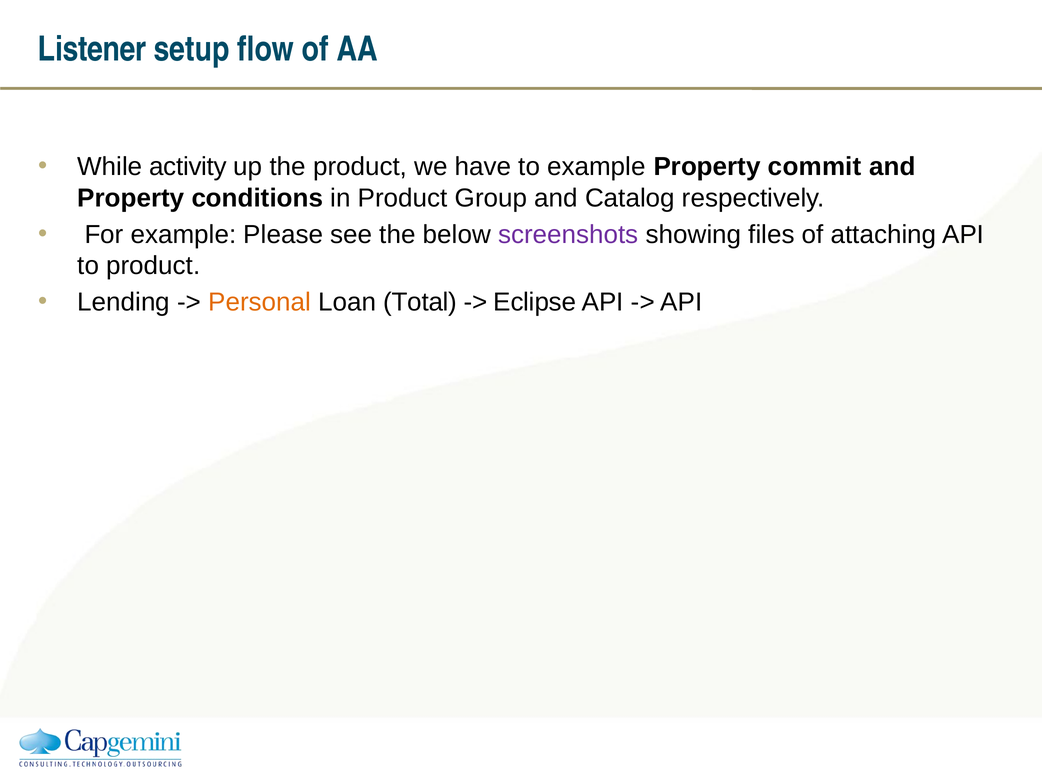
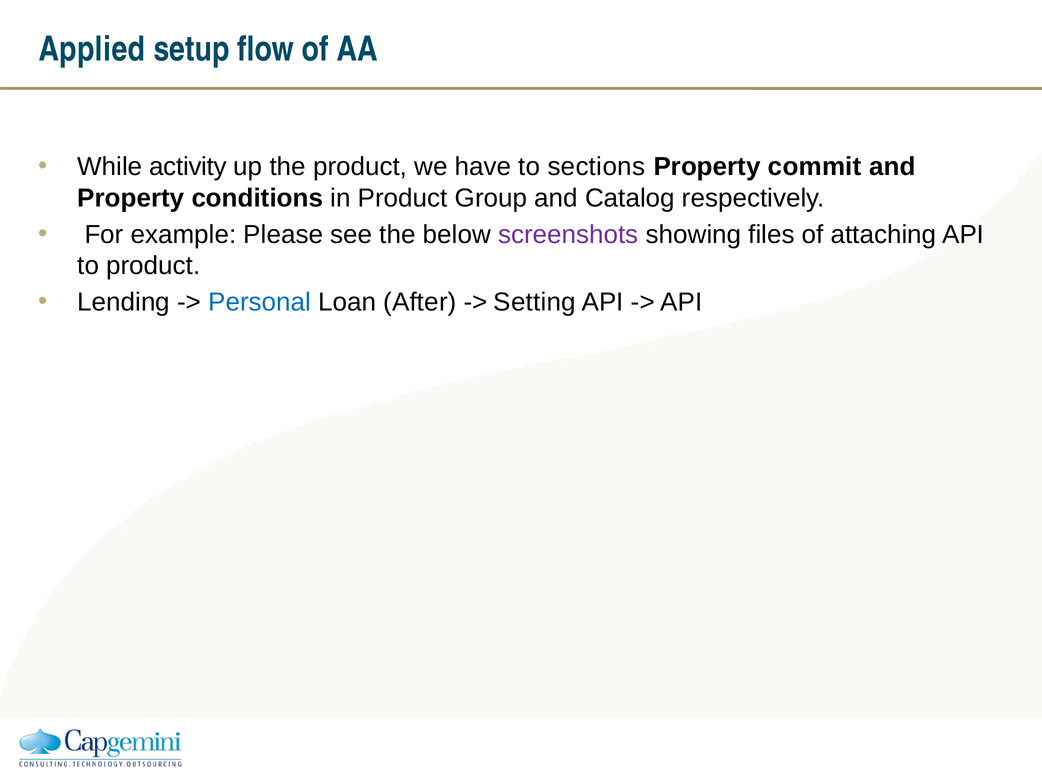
Listener: Listener -> Applied (92, 49)
to example: example -> sections (596, 167)
Personal colour: orange -> blue (260, 302)
Total: Total -> After (420, 302)
Eclipse: Eclipse -> Setting (535, 302)
